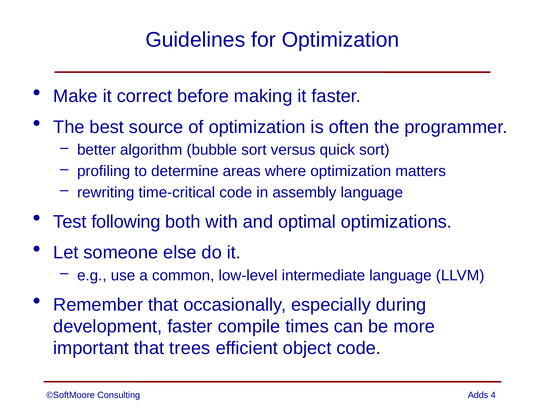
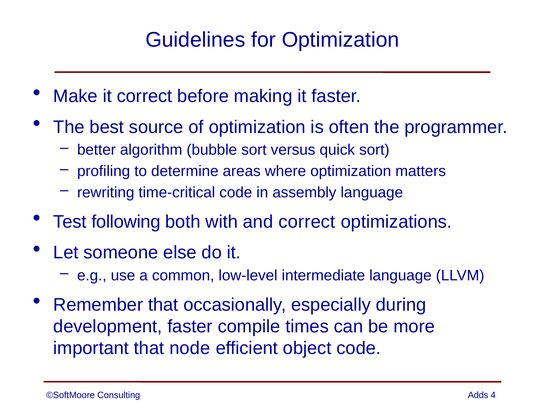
and optimal: optimal -> correct (307, 222)
trees: trees -> node (190, 348)
